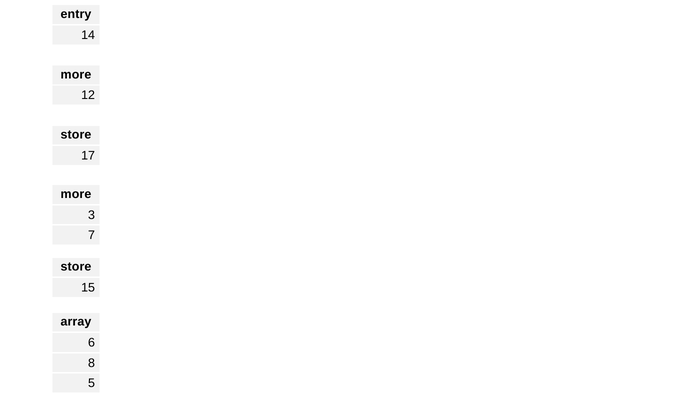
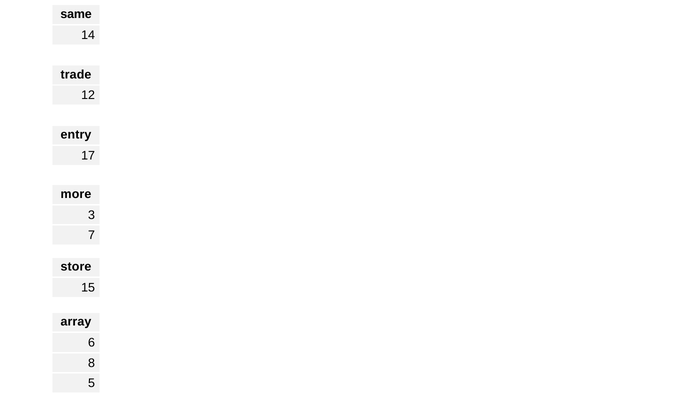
entry: entry -> same (76, 14)
more: more -> trade (76, 74)
store: store -> entry (76, 135)
